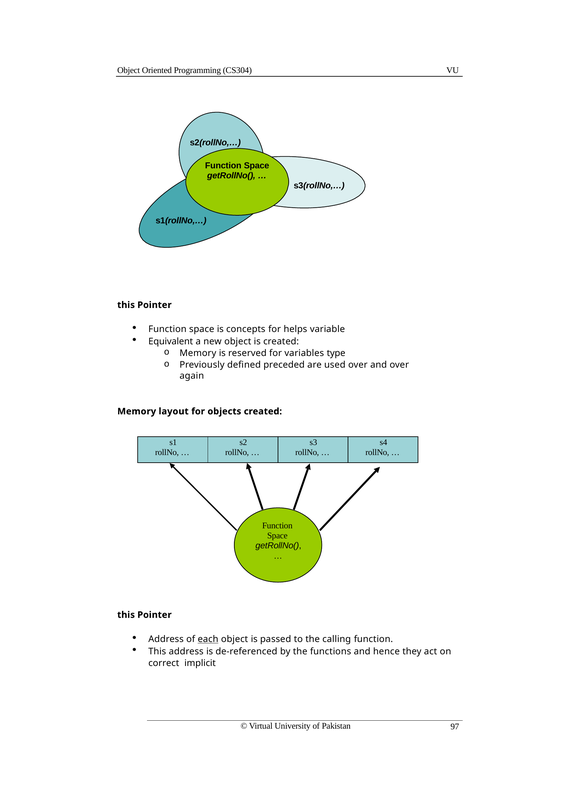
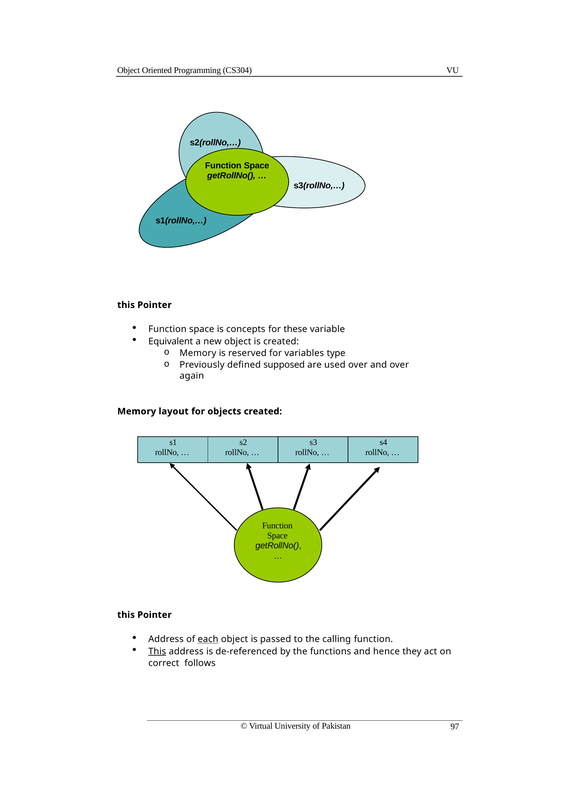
helps: helps -> these (295, 330)
preceded: preceded -> supposed (284, 365)
This underline: none -> present (157, 652)
implicit: implicit -> follows (200, 664)
